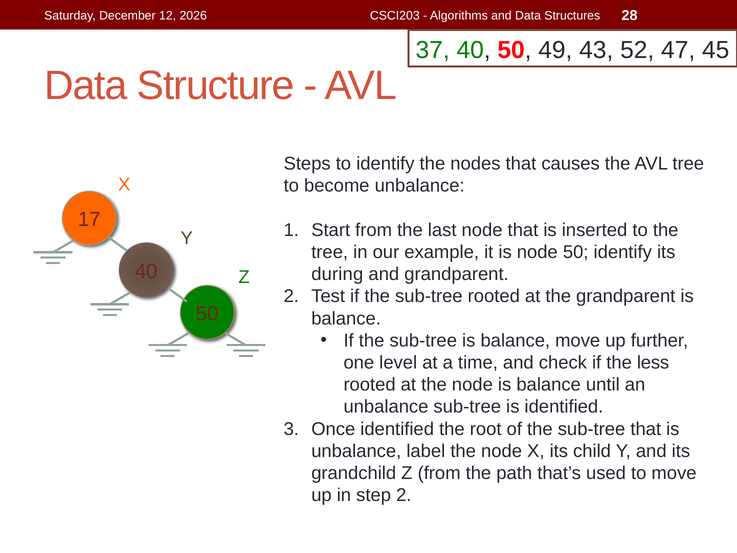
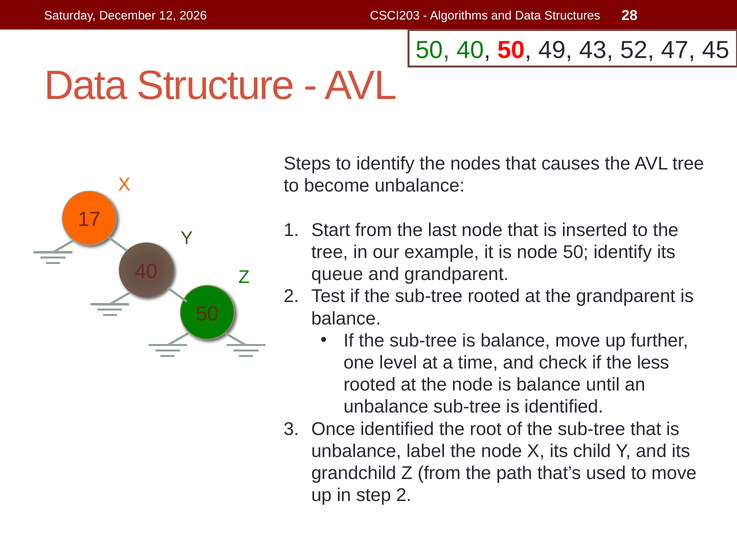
37: 37 -> 50 (433, 50)
during: during -> queue (337, 274)
